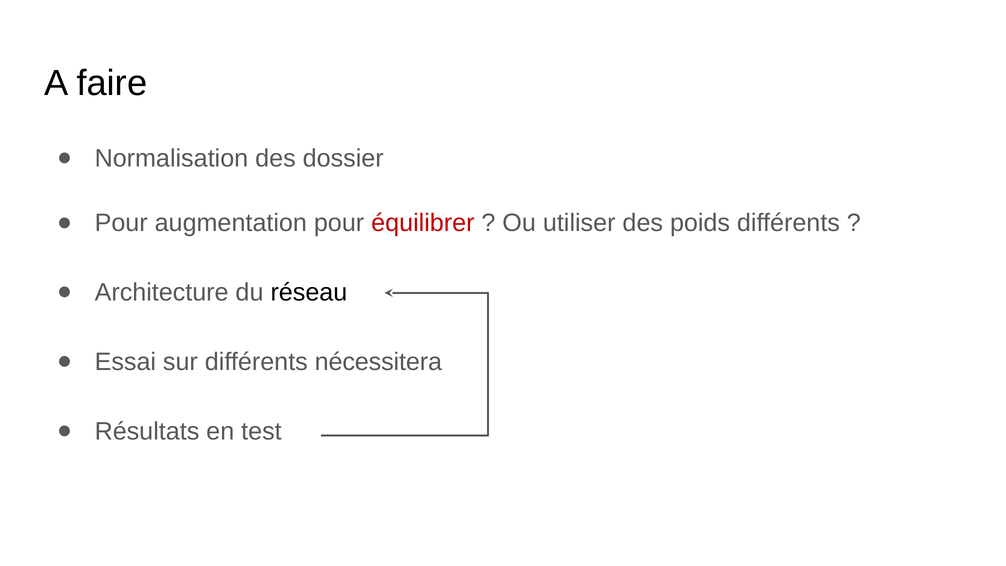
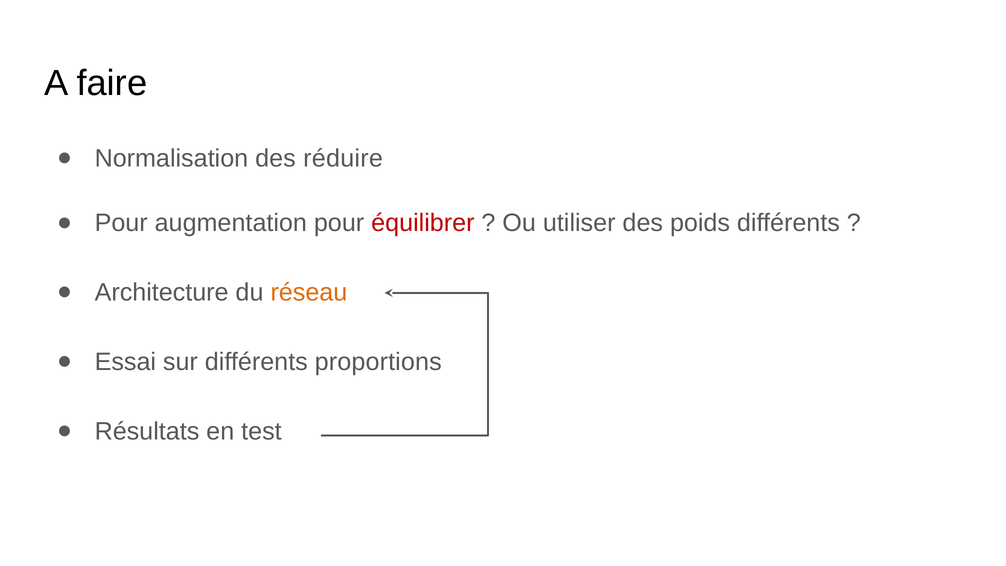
dossier: dossier -> réduire (343, 158)
réseau colour: black -> orange (309, 292)
nécessitera: nécessitera -> proportions (378, 362)
